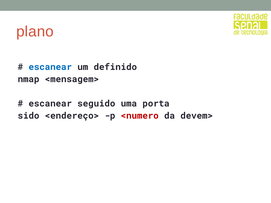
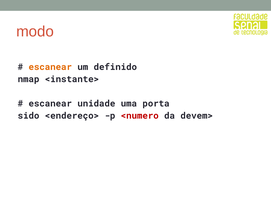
plano: plano -> modo (35, 32)
escanear colour: blue -> orange (50, 67)
<mensagem>: <mensagem> -> <instante> (72, 79)
seguido: seguido -> unidade (96, 104)
